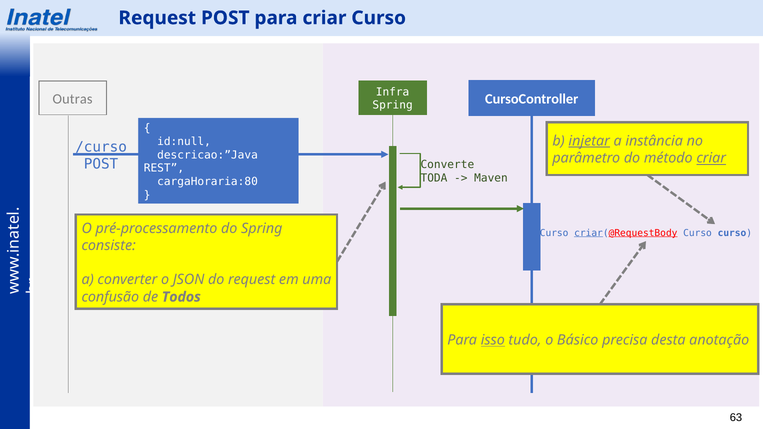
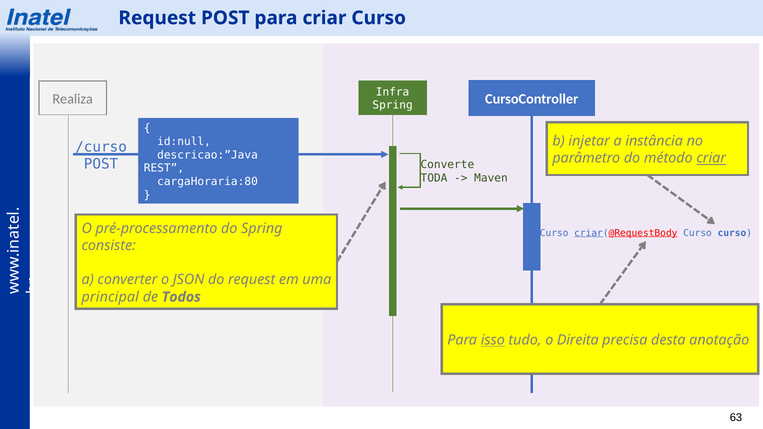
Outras: Outras -> Realiza (73, 99)
injetar underline: present -> none (589, 141)
confusão: confusão -> principal (110, 297)
Básico: Básico -> Direita (578, 340)
